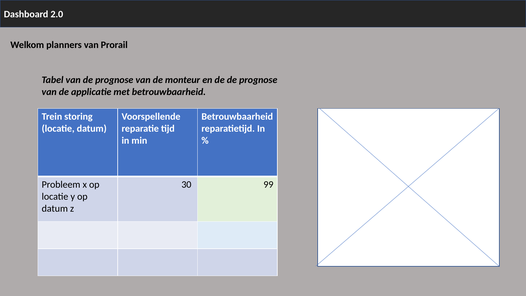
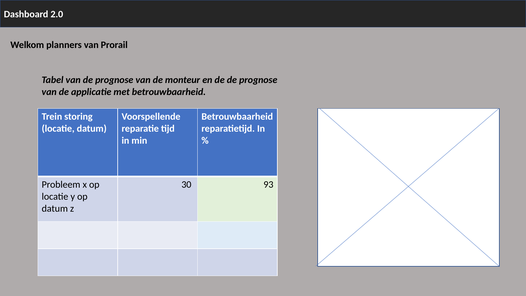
99: 99 -> 93 (268, 185)
